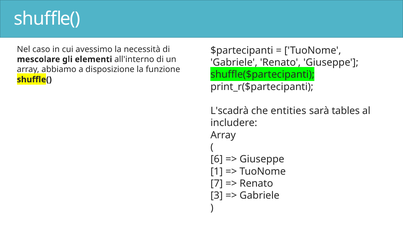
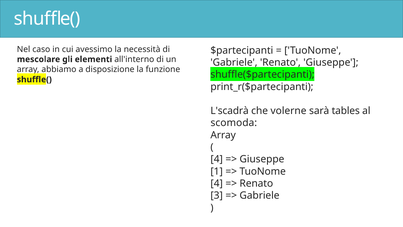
entities: entities -> volerne (288, 111)
includere: includere -> scomoda (234, 123)
6: 6 -> 4 (217, 159)
7: 7 -> 4 (217, 183)
